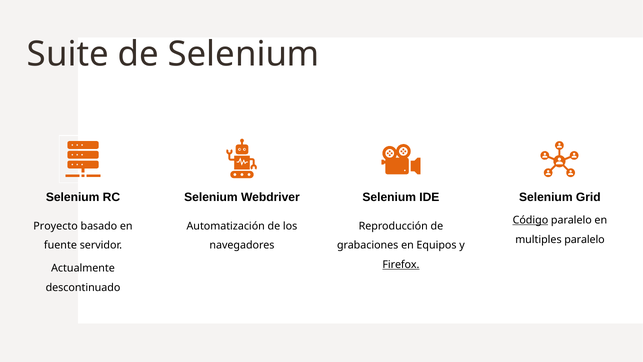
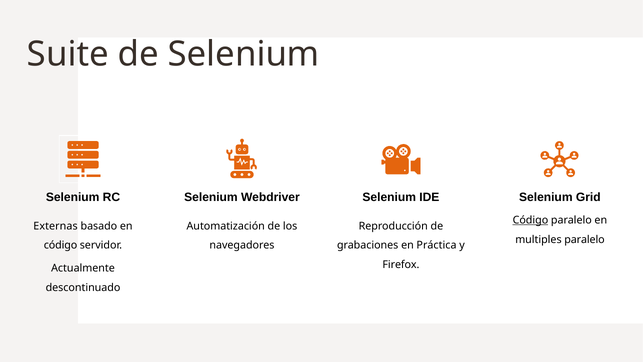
Proyecto: Proyecto -> Externas (56, 226)
fuente: fuente -> código (61, 245)
Equipos: Equipos -> Práctica (437, 245)
Firefox underline: present -> none (401, 264)
